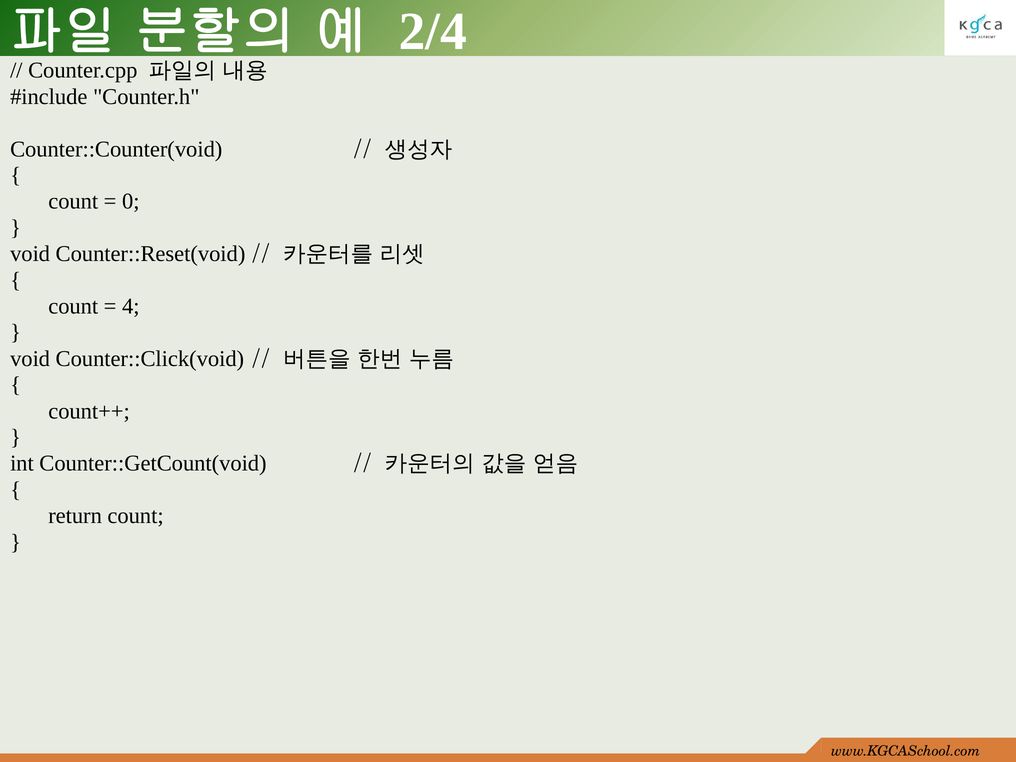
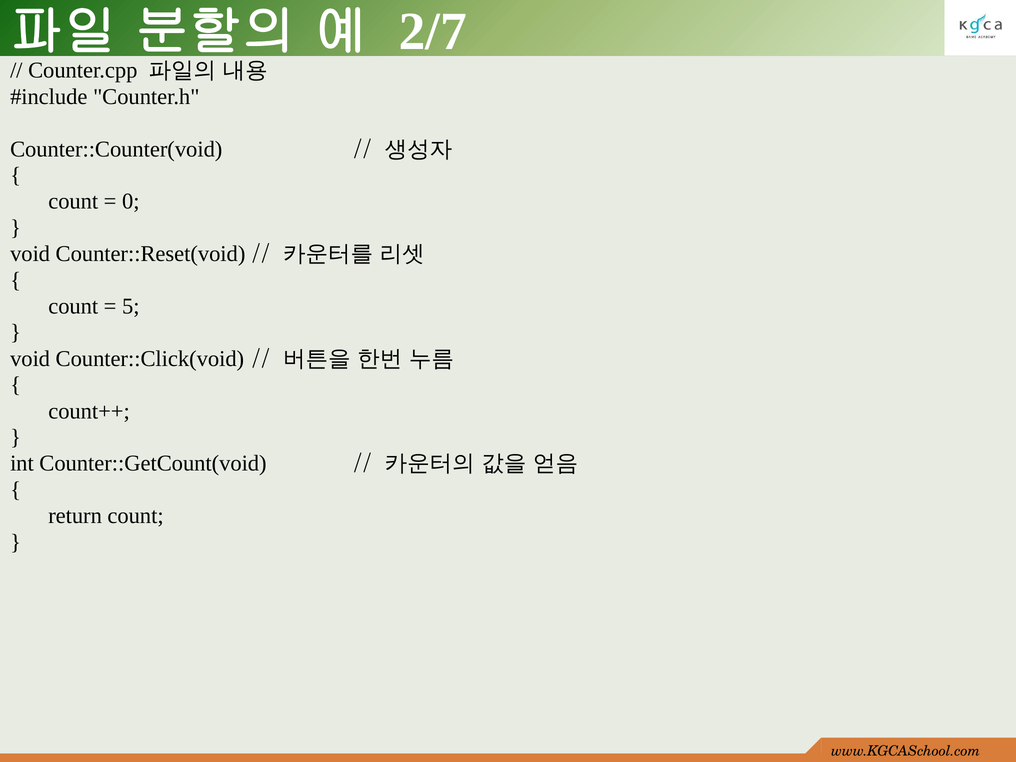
2/4: 2/4 -> 2/7 (433, 31)
4: 4 -> 5 (131, 306)
